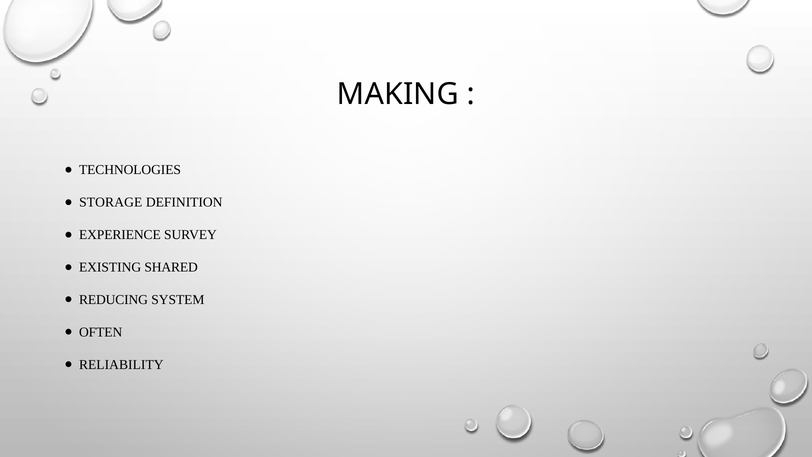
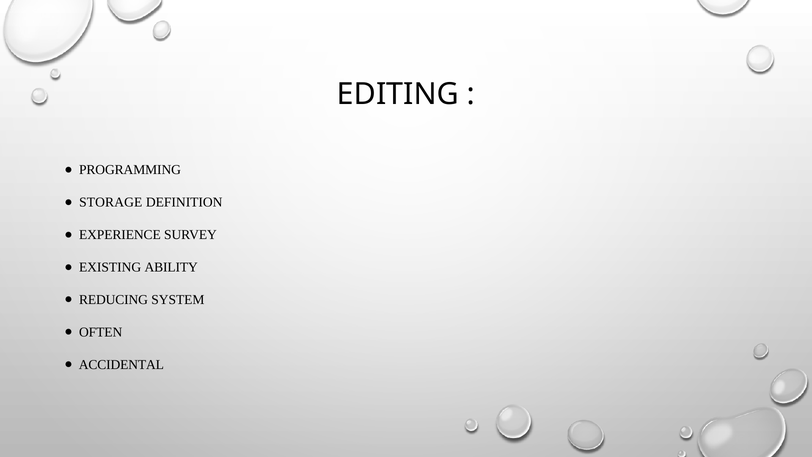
MAKING: MAKING -> EDITING (398, 94)
TECHNOLOGIES: TECHNOLOGIES -> PROGRAMMING (130, 170)
SHARED: SHARED -> ABILITY (171, 267)
RELIABILITY: RELIABILITY -> ACCIDENTAL (121, 365)
